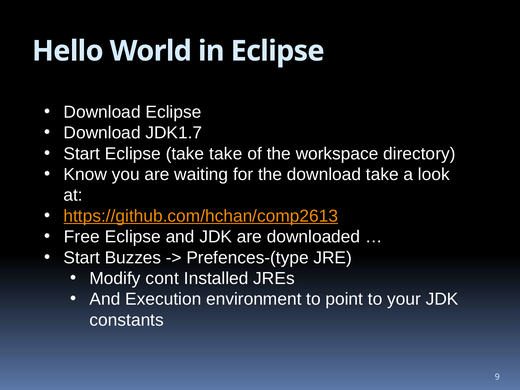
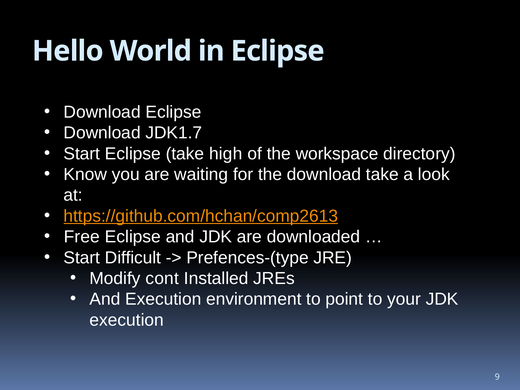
take take: take -> high (226, 154)
Buzzes: Buzzes -> Difficult (133, 258)
constants: constants -> execution (127, 320)
